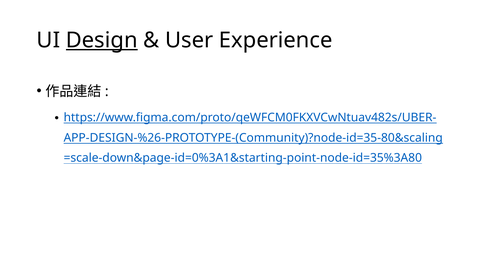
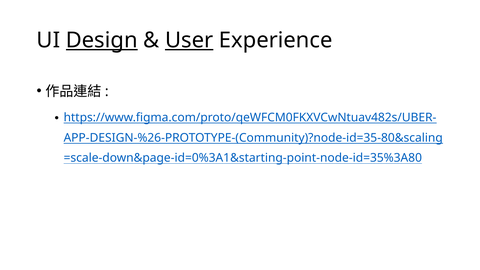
User underline: none -> present (189, 40)
